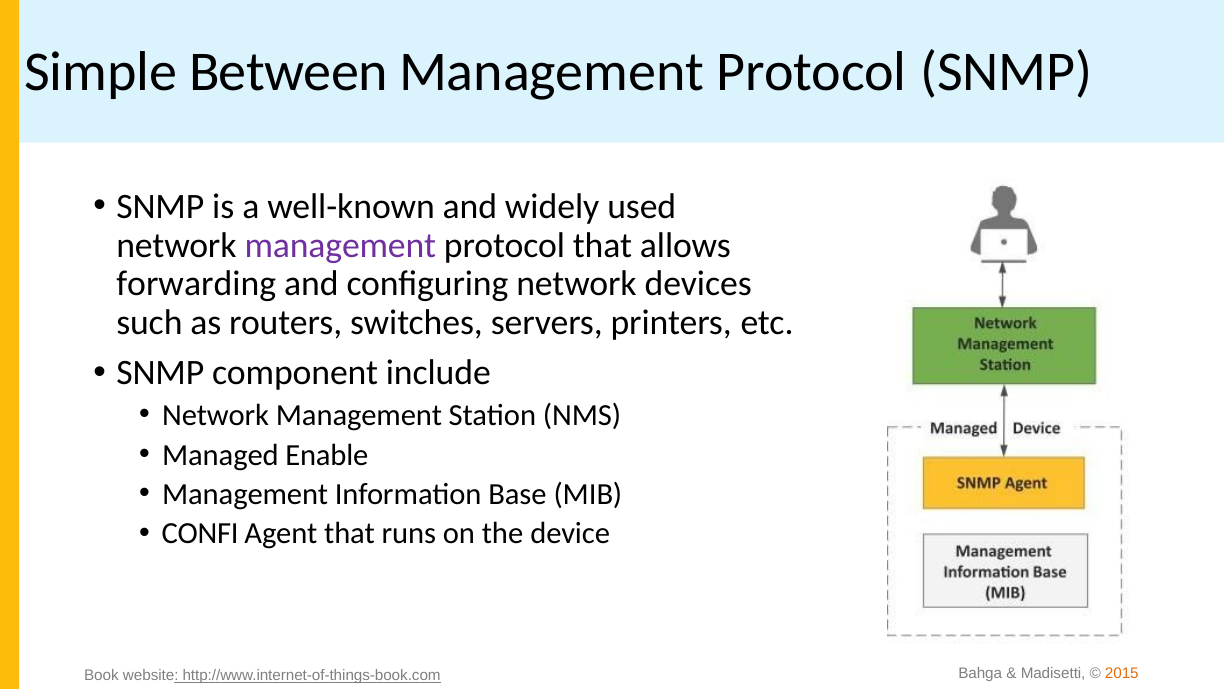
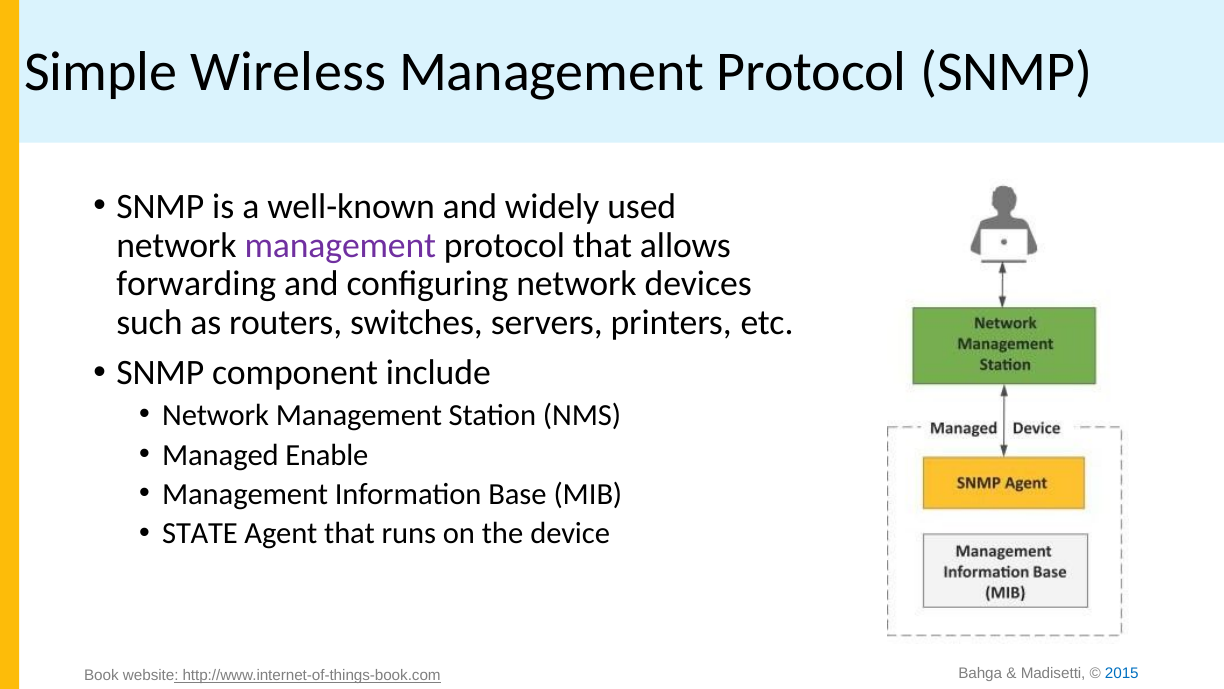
Between: Between -> Wireless (288, 72)
CONFI: CONFI -> STATE (200, 533)
2015 colour: orange -> blue (1122, 673)
